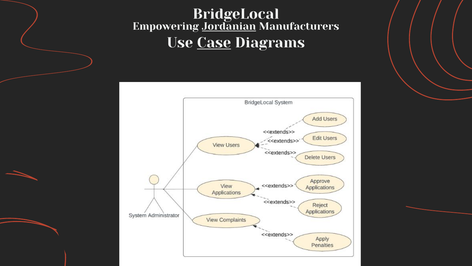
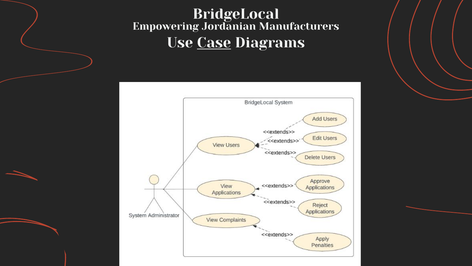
Jordanian underline: present -> none (229, 26)
